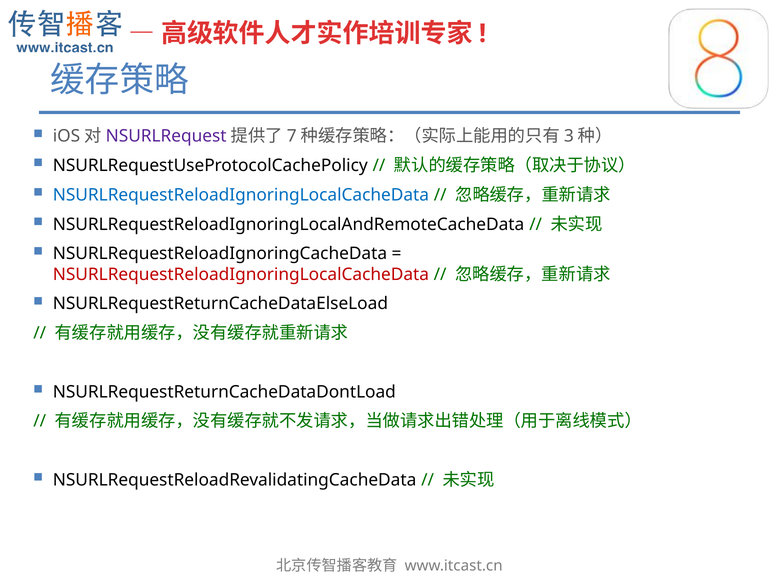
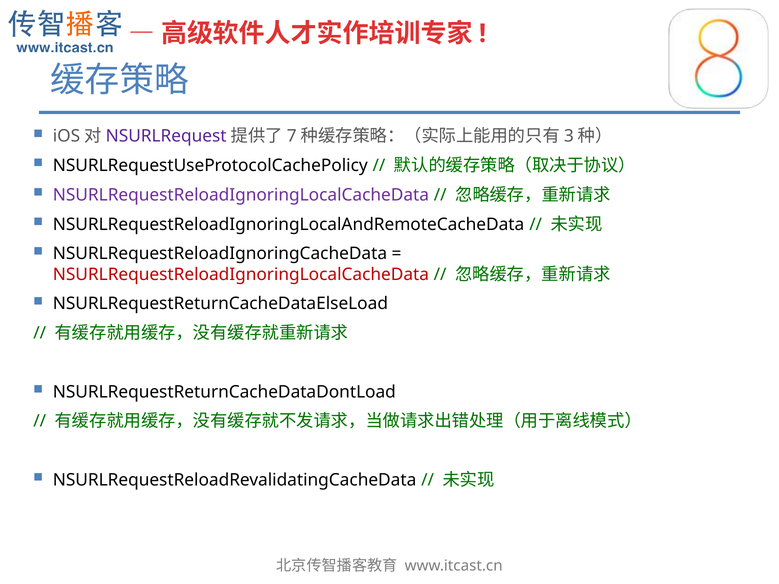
NSURLRequestReloadIgnoringLocalCacheData colour: blue -> purple (241, 195)
